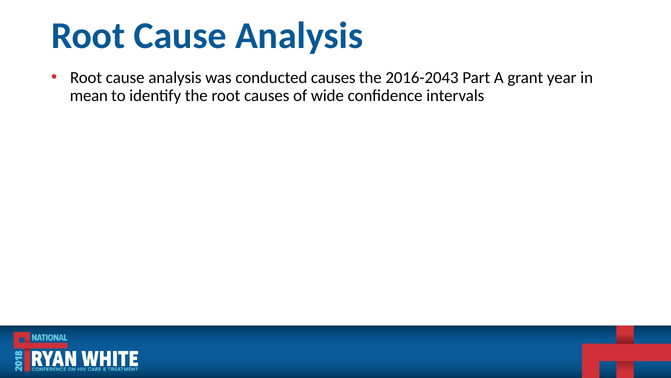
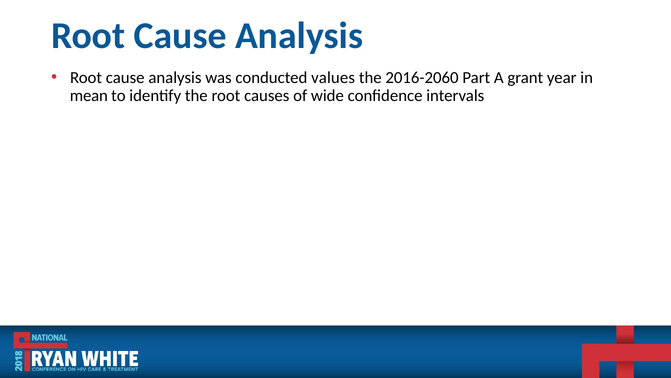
conducted causes: causes -> values (333, 77)
2016-2043: 2016-2043 -> 2016-2060 (422, 77)
